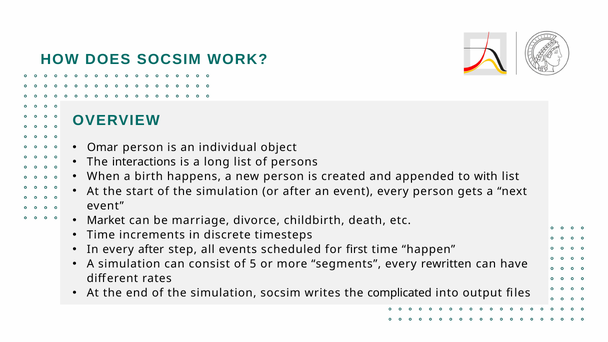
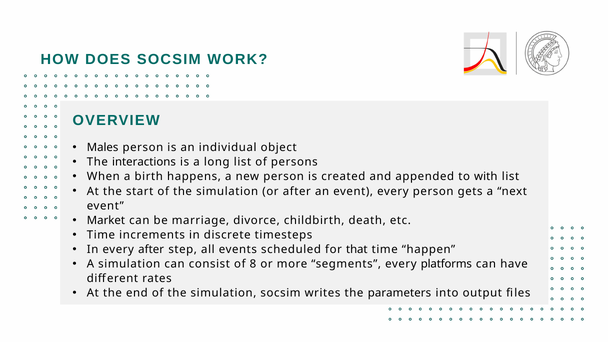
Omar: Omar -> Males (103, 148)
first: first -> that (357, 249)
5: 5 -> 8 (253, 264)
rewritten: rewritten -> platforms (446, 264)
complicated: complicated -> parameters (399, 293)
